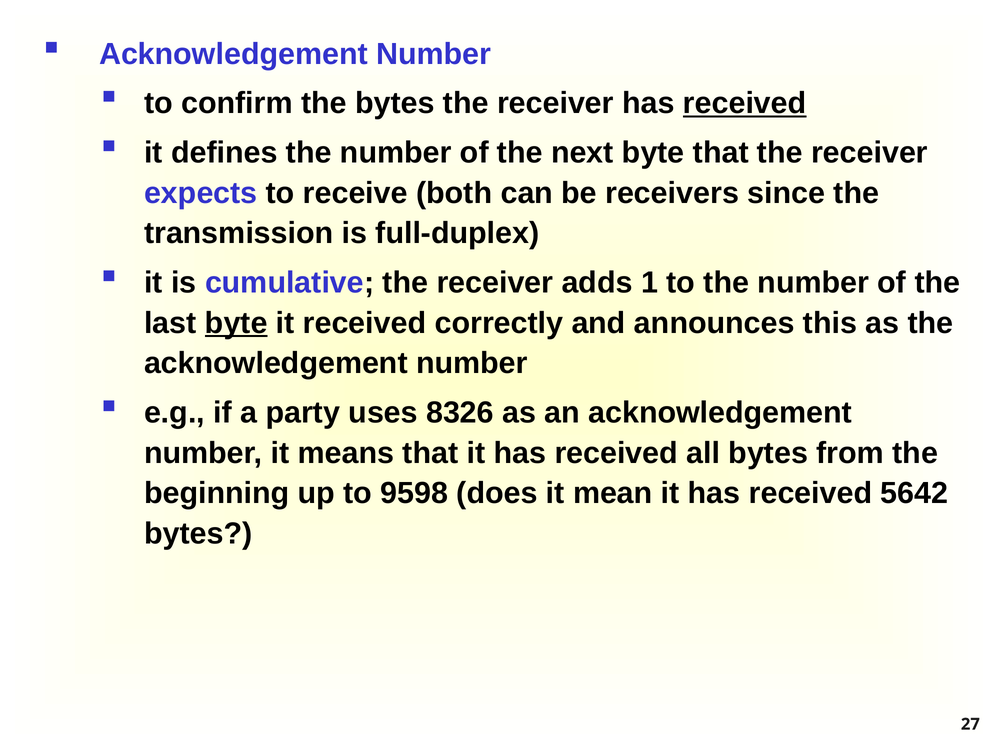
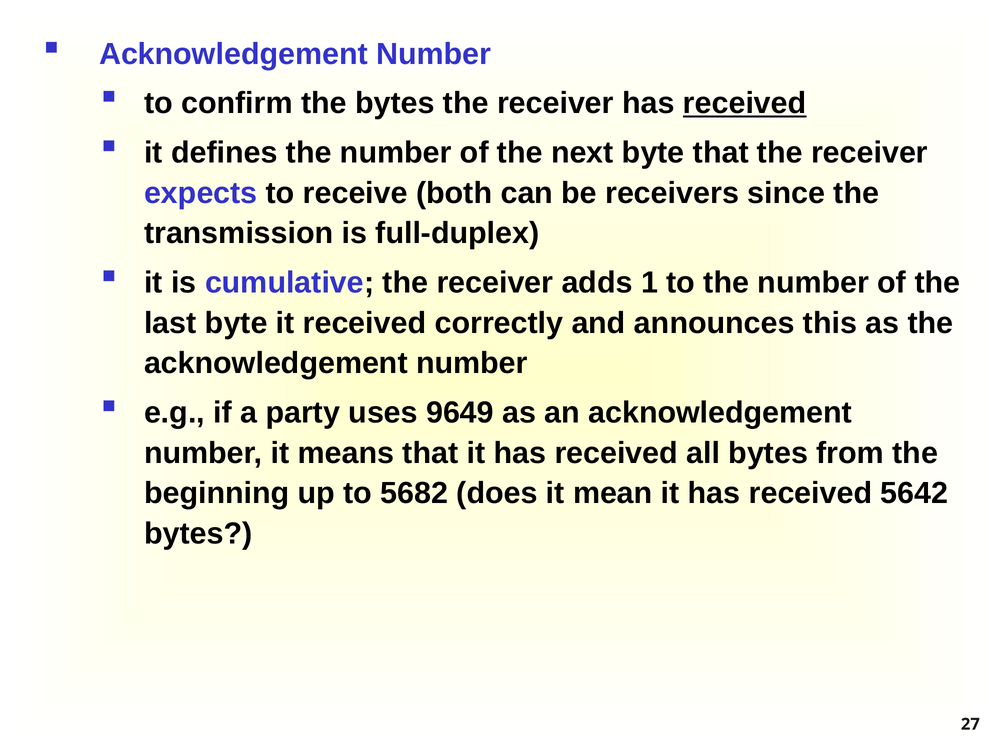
byte underline: present -> none (236, 323)
8326: 8326 -> 9649 (460, 412)
9598: 9598 -> 5682 (414, 493)
